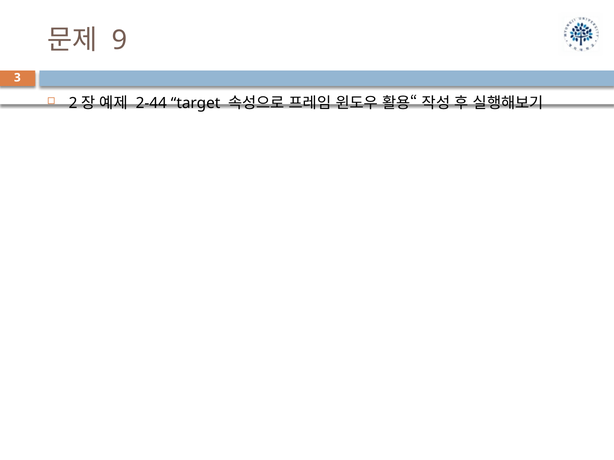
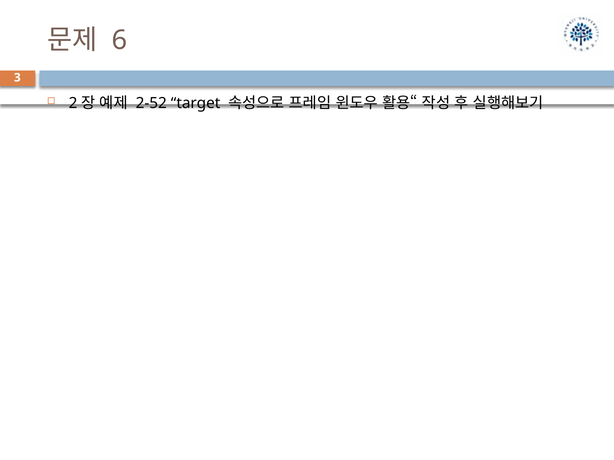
9: 9 -> 6 (119, 40)
2-44: 2-44 -> 2-52 (151, 103)
